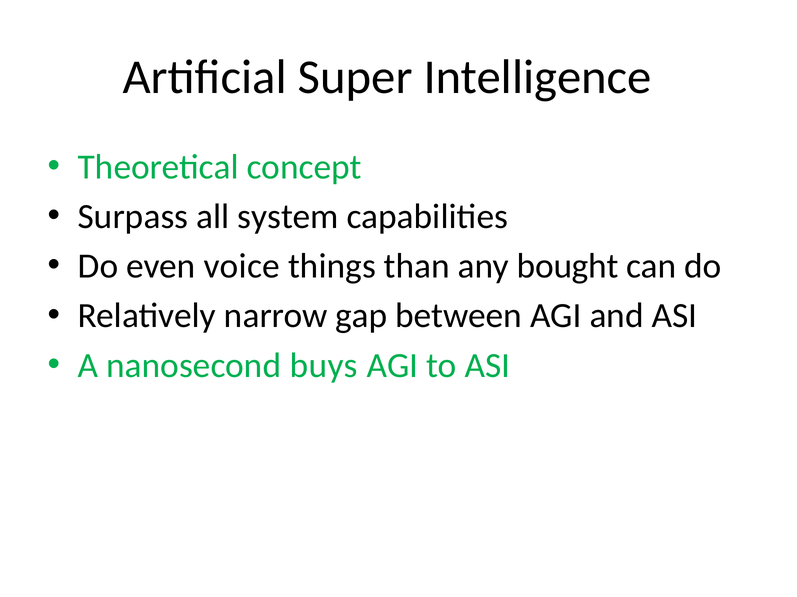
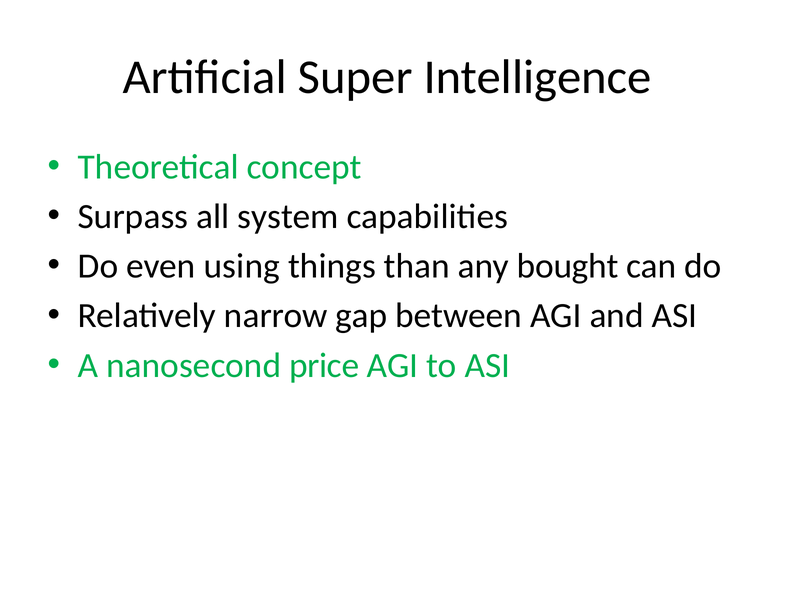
voice: voice -> using (242, 267)
buys: buys -> price (324, 366)
